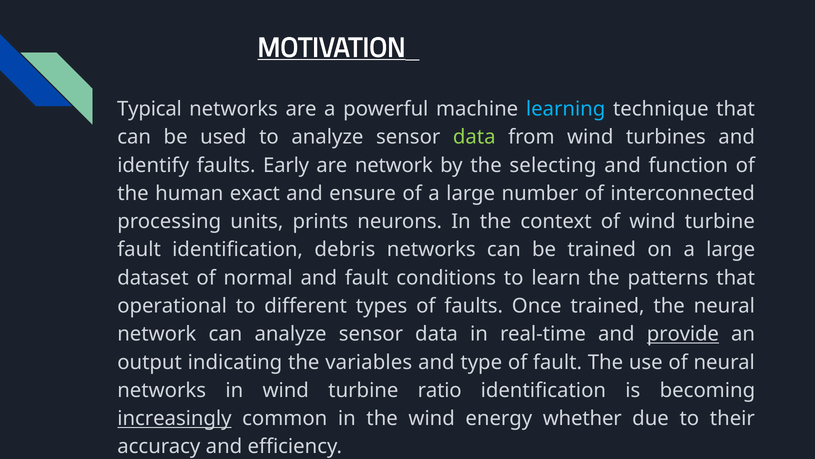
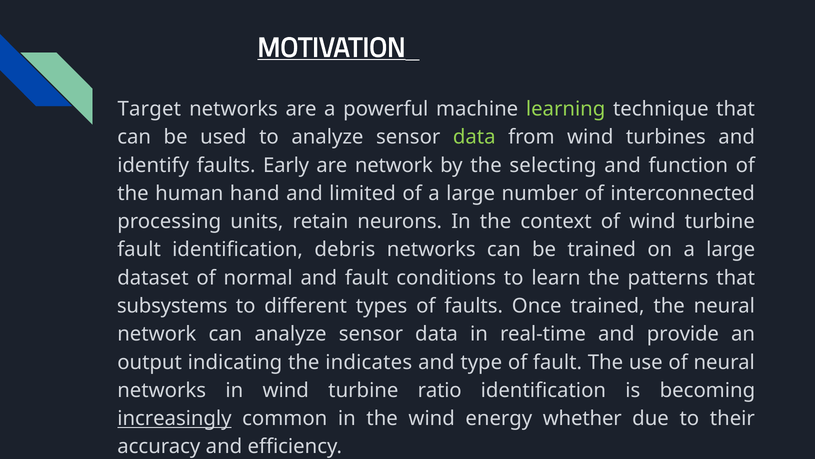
Typical: Typical -> Target (149, 109)
learning colour: light blue -> light green (566, 109)
exact: exact -> hand (255, 193)
ensure: ensure -> limited (363, 193)
prints: prints -> retain (320, 221)
operational: operational -> subsystems (172, 306)
provide underline: present -> none (683, 334)
variables: variables -> indicates (369, 362)
